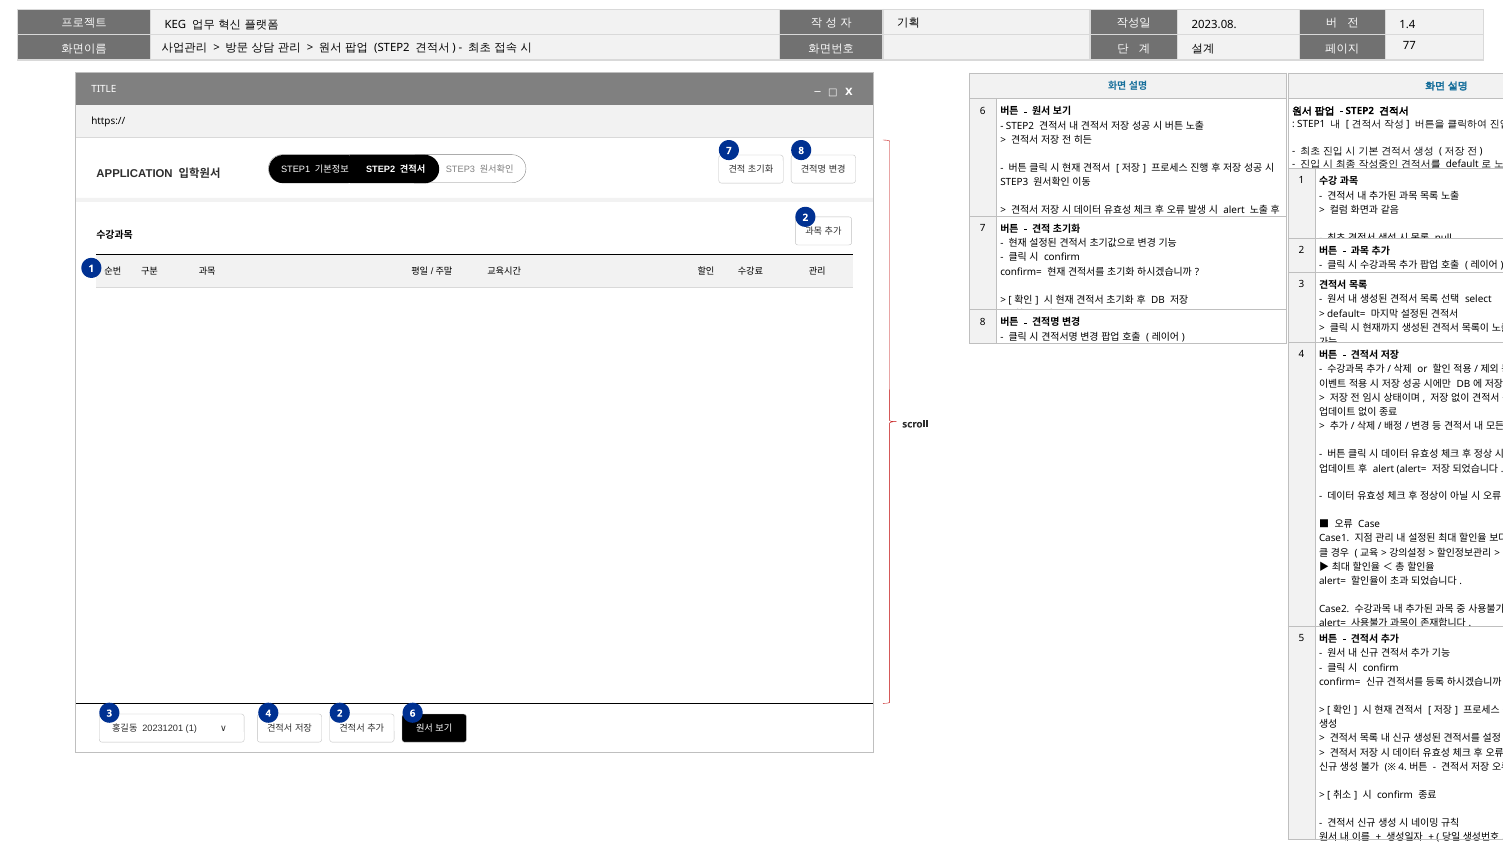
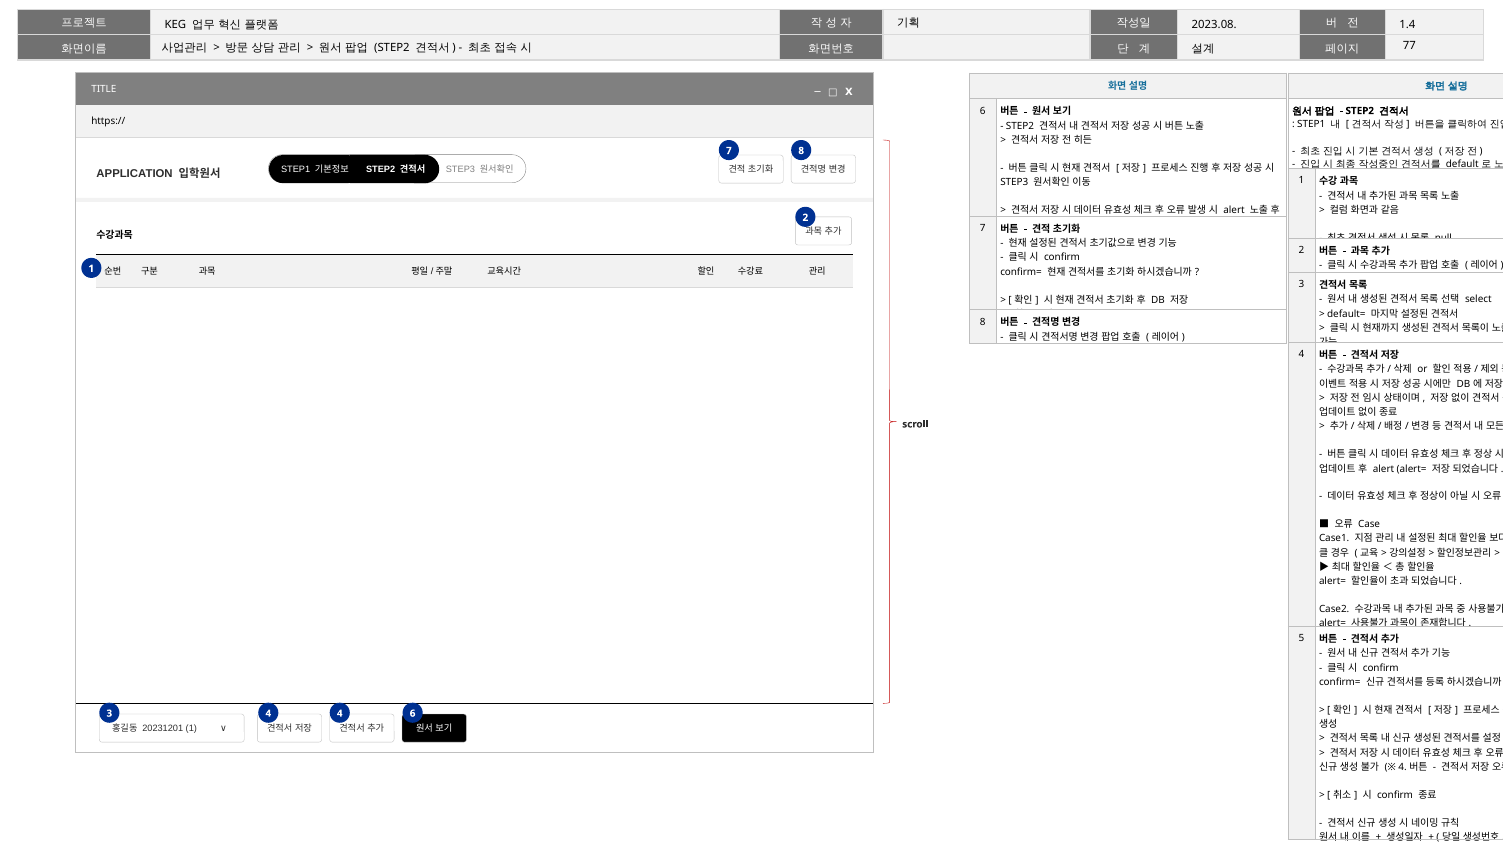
4 2: 2 -> 4 (340, 714)
